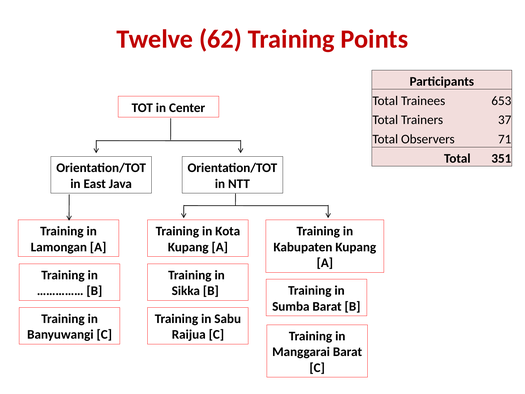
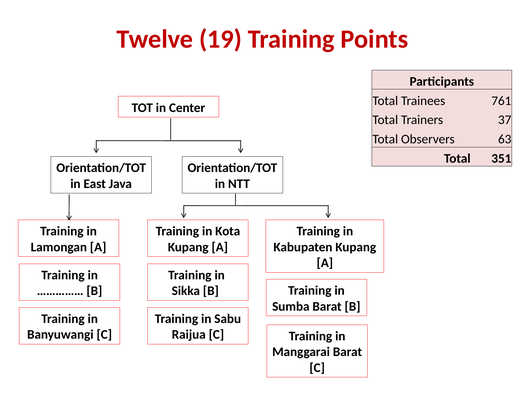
62: 62 -> 19 (221, 39)
653: 653 -> 761 (501, 101)
71: 71 -> 63 (505, 139)
